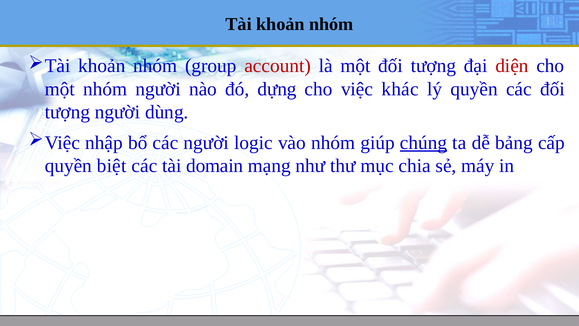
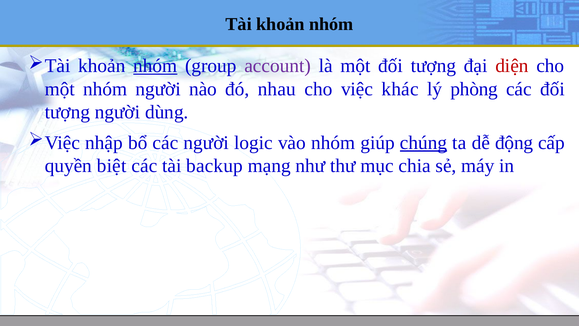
nhóm underline: none -> present (155, 66)
account colour: red -> purple (278, 66)
dựng: dựng -> nhau (277, 89)
lý quyền: quyền -> phòng (474, 89)
bảng: bảng -> động (514, 143)
domain: domain -> backup (215, 166)
